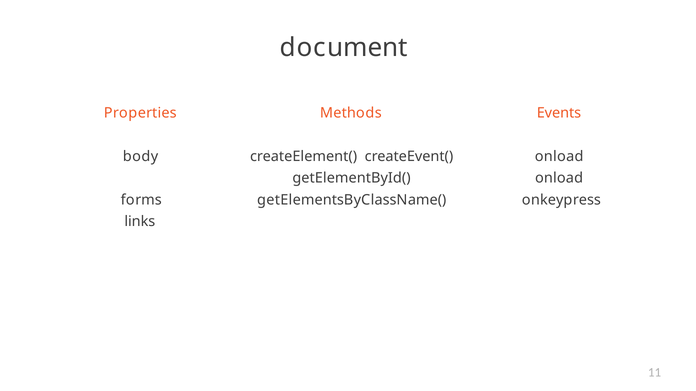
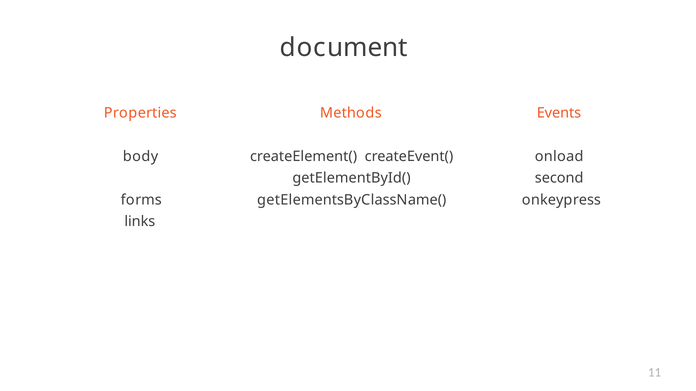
onload: onload -> second (559, 178)
